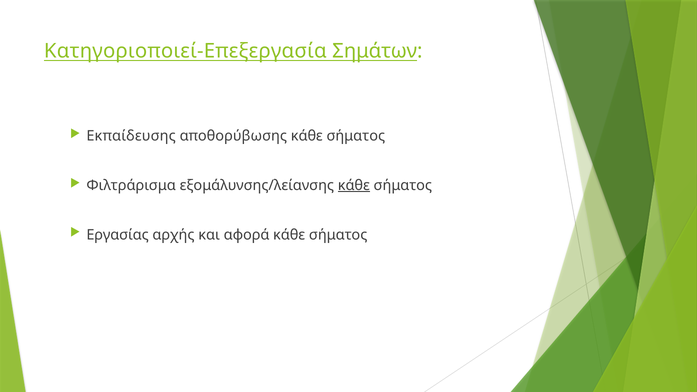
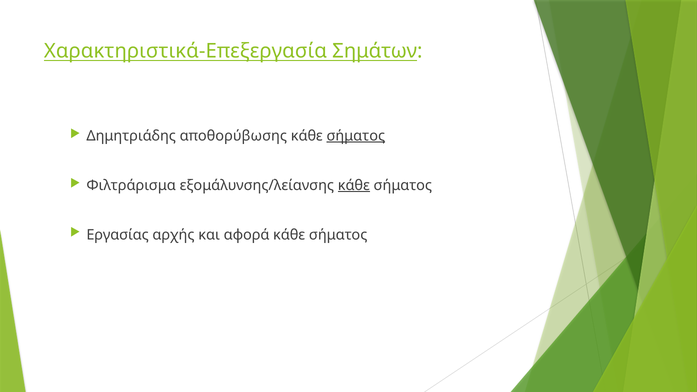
Κατηγοριοποιεί-Επεξεργασία: Κατηγοριοποιεί-Επεξεργασία -> Χαρακτηριστικά-Επεξεργασία (185, 51)
Εκπαίδευσης: Εκπαίδευσης -> Δημητριάδης (131, 136)
σήματος underline: none -> present (356, 136)
